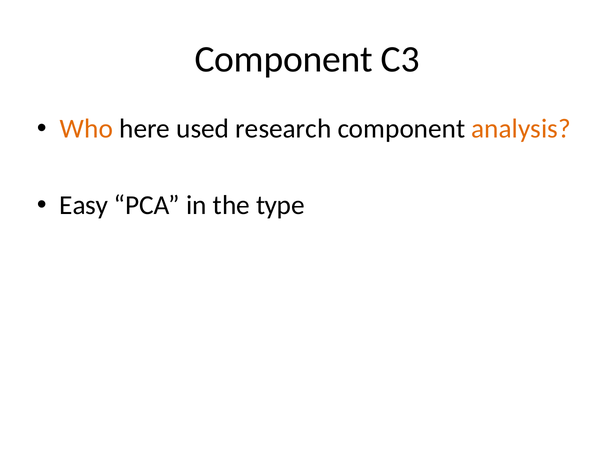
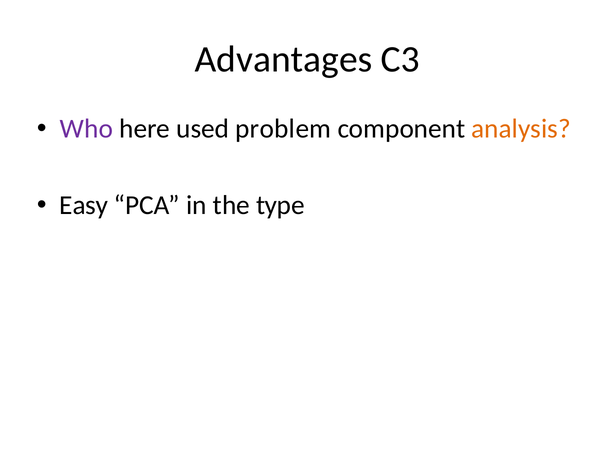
Component: Component -> Advantages (284, 60)
Who colour: orange -> purple (86, 129)
research: research -> problem (283, 129)
